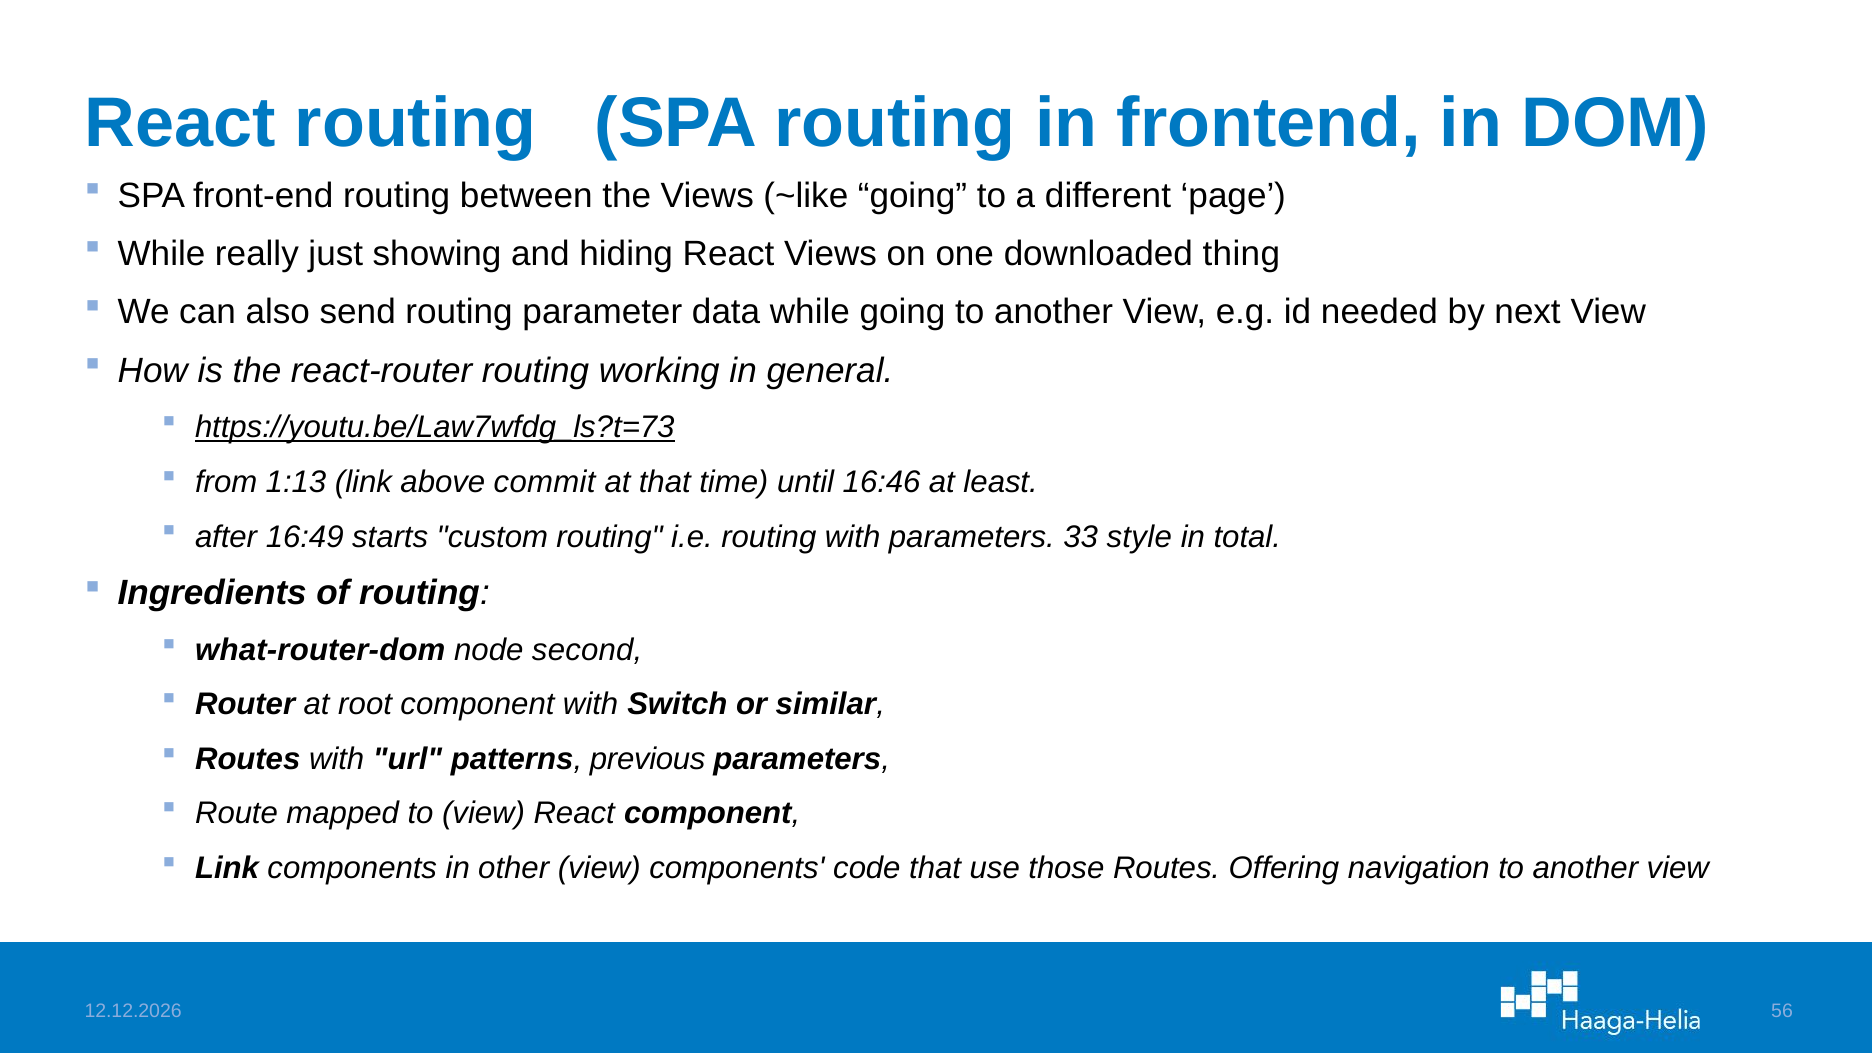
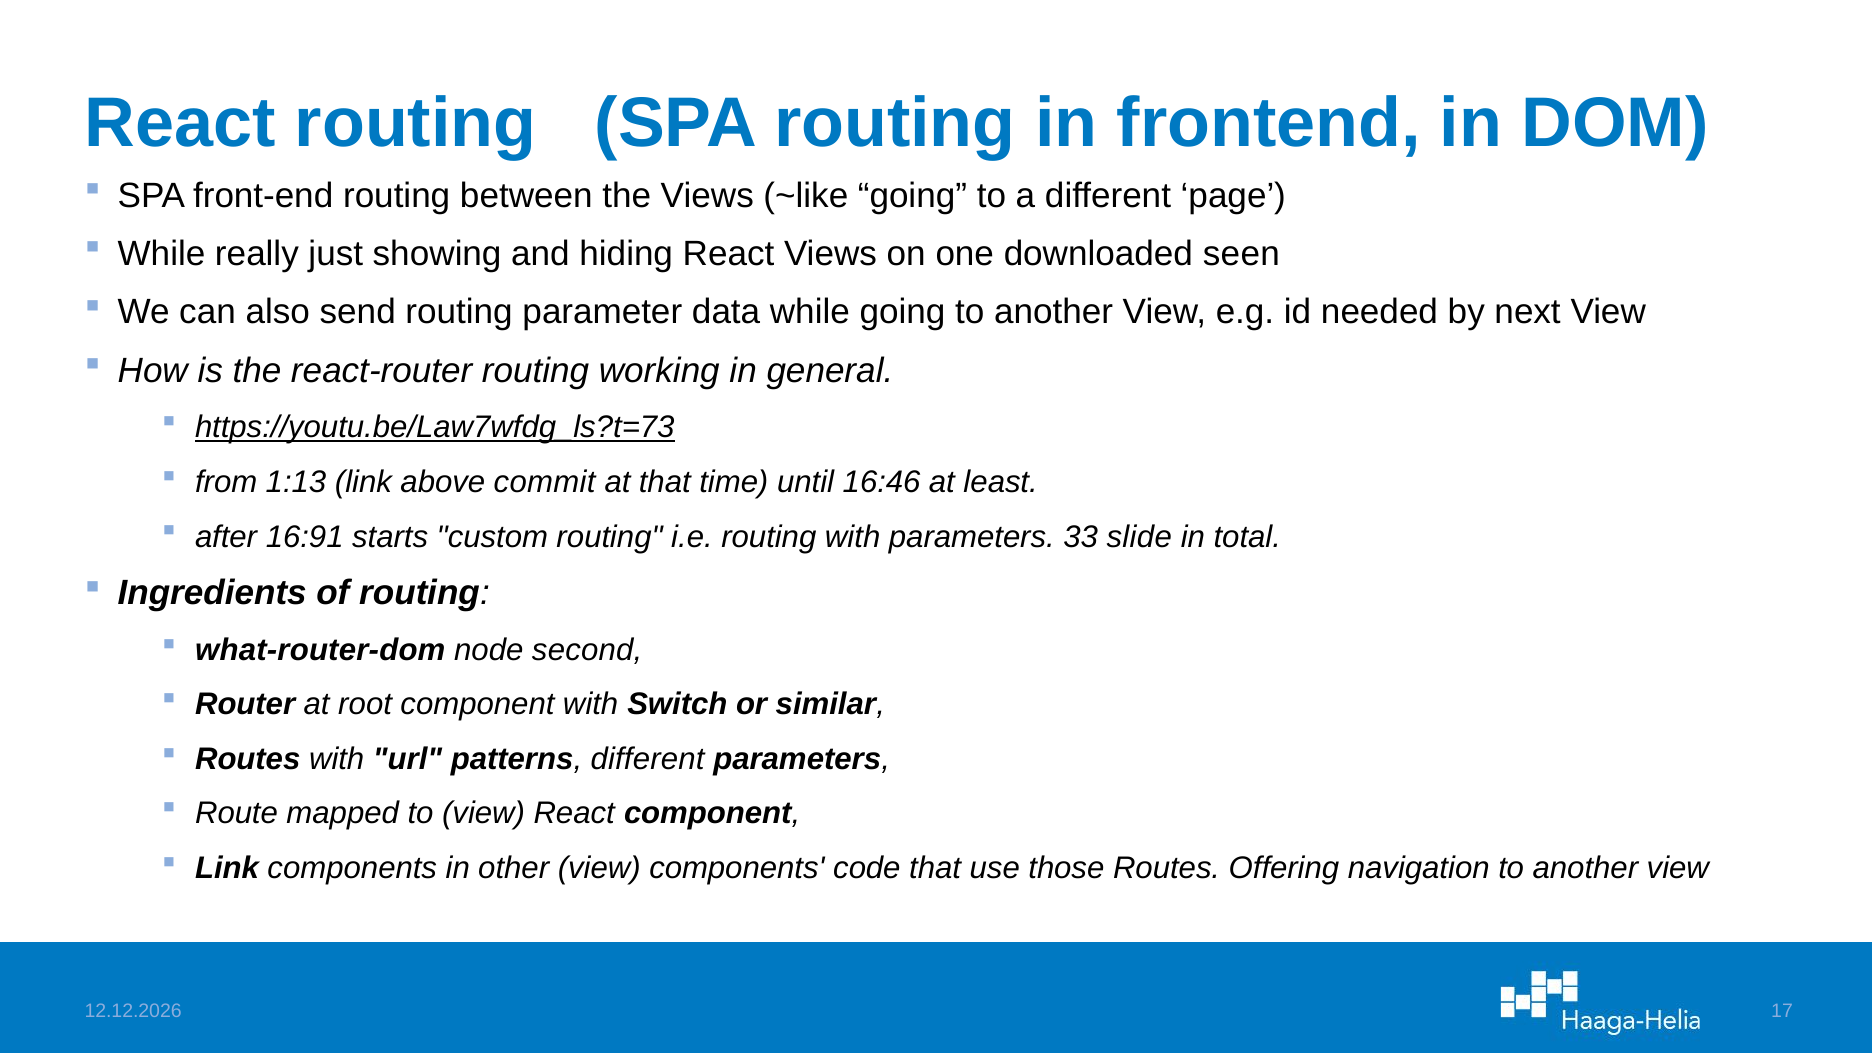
thing: thing -> seen (1241, 254)
16:49: 16:49 -> 16:91 (305, 537)
style: style -> slide (1139, 537)
patterns previous: previous -> different (648, 759)
56: 56 -> 17 (1782, 1011)
